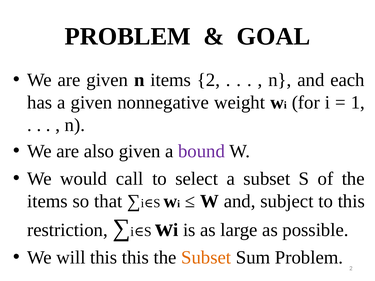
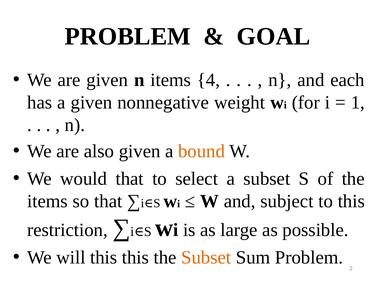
items 2: 2 -> 4 (208, 80)
bound colour: purple -> orange (202, 151)
would call: call -> that (130, 179)
